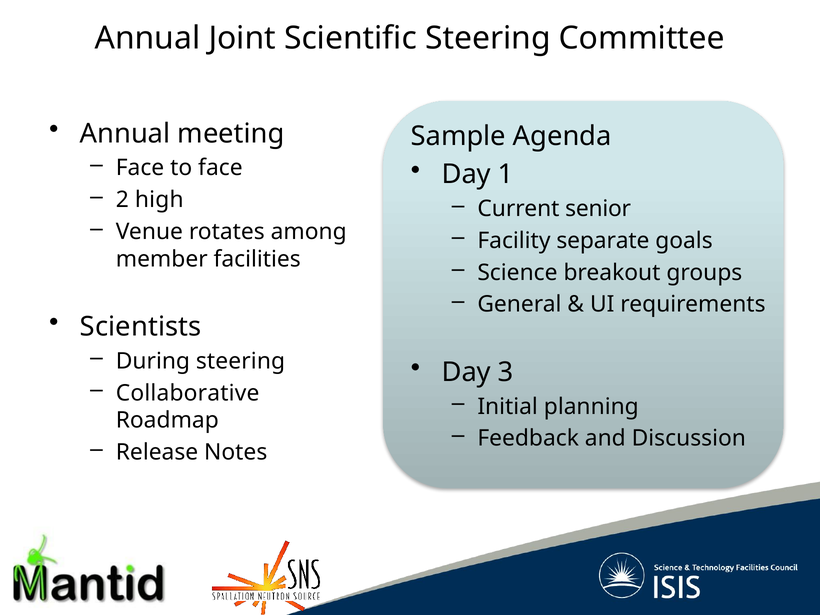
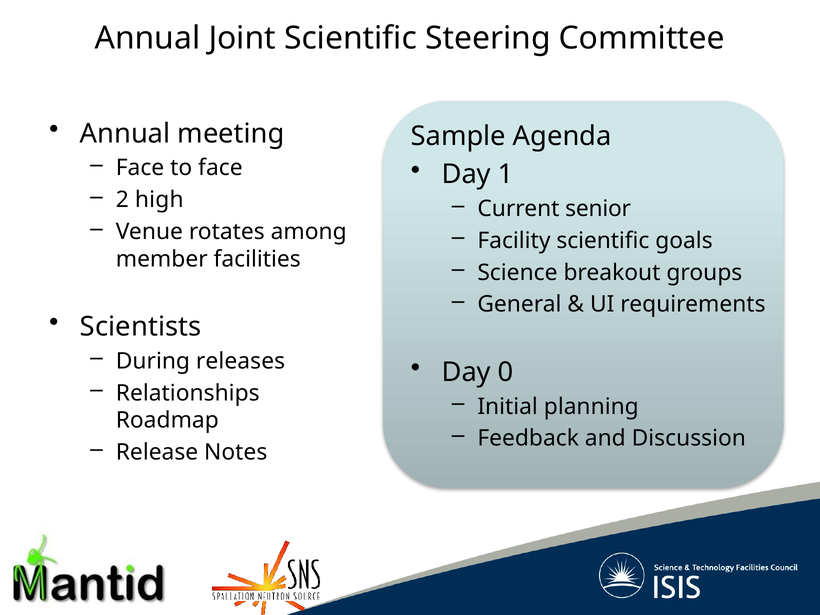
Facility separate: separate -> scientific (603, 241)
During steering: steering -> releases (241, 361)
3: 3 -> 0 (506, 372)
Collaborative: Collaborative -> Relationships (188, 393)
